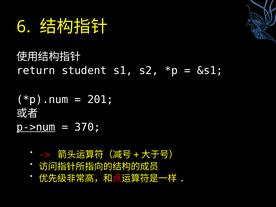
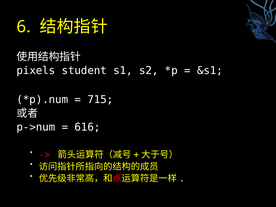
return: return -> pixels (36, 71)
201: 201 -> 715 (100, 100)
p->num underline: present -> none (36, 127)
370: 370 -> 616 (87, 127)
